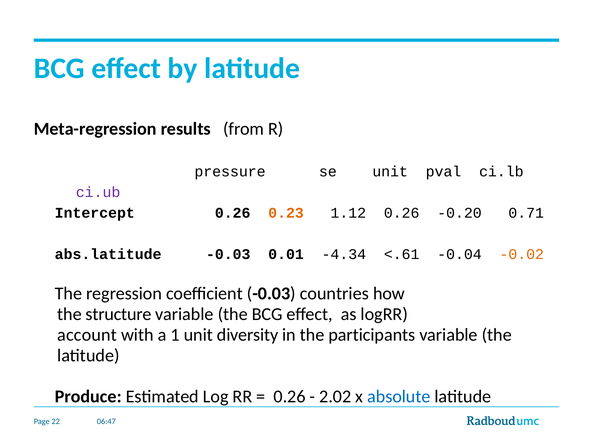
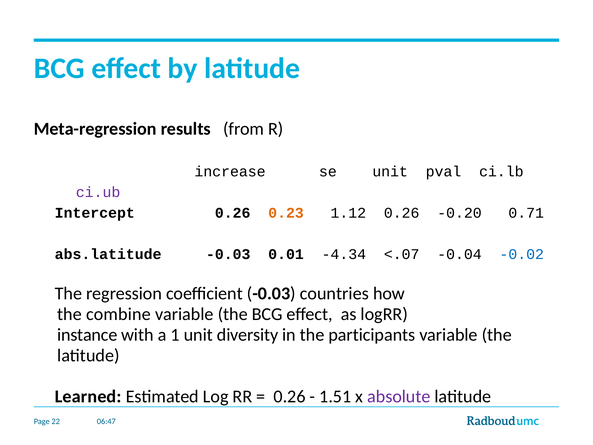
pressure: pressure -> increase (230, 172)
<.61: <.61 -> <.07 (402, 254)
-0.02 colour: orange -> blue (522, 254)
structure: structure -> combine (118, 314)
account: account -> instance (87, 335)
Produce: Produce -> Learned (88, 396)
2.02: 2.02 -> 1.51 (335, 396)
absolute colour: blue -> purple (399, 396)
